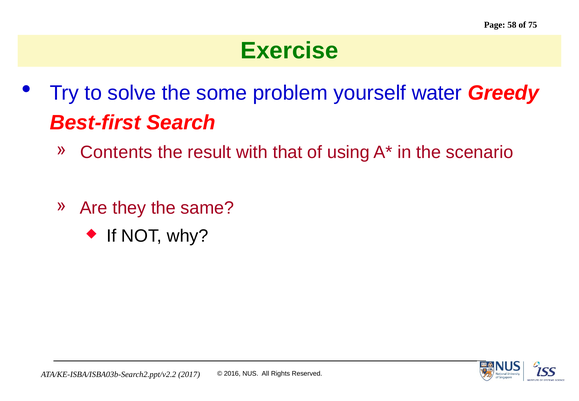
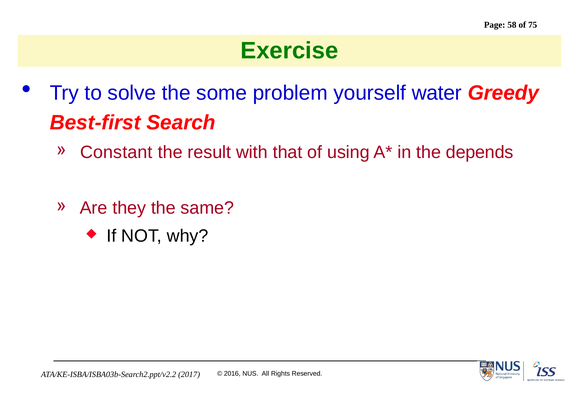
Contents: Contents -> Constant (116, 152)
scenario: scenario -> depends (480, 152)
